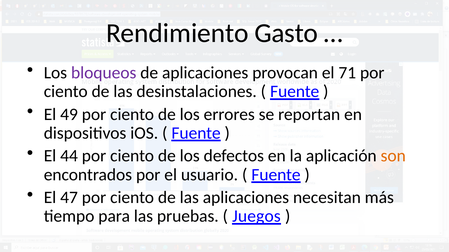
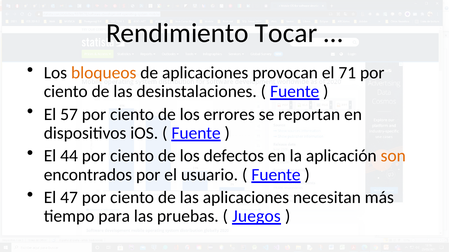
Gasto: Gasto -> Tocar (286, 33)
bloqueos colour: purple -> orange (104, 73)
49: 49 -> 57 (69, 115)
